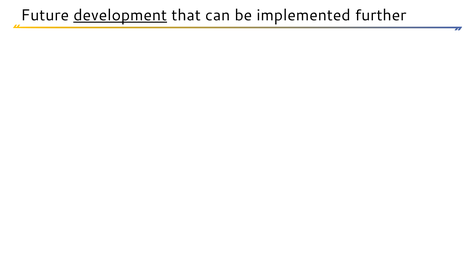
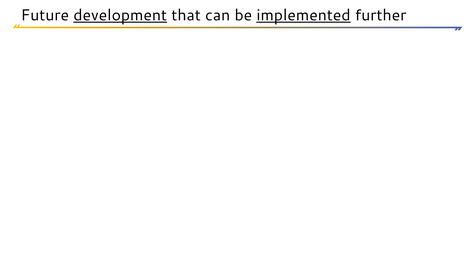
implemented underline: none -> present (304, 15)
